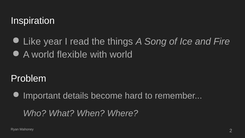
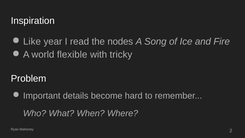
things: things -> nodes (120, 41)
with world: world -> tricky (121, 55)
